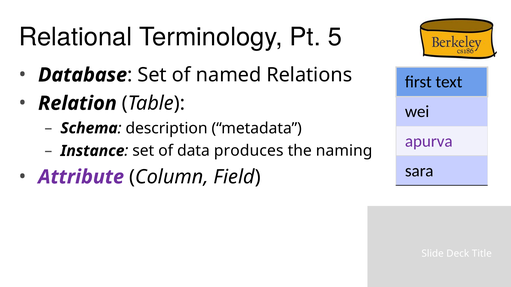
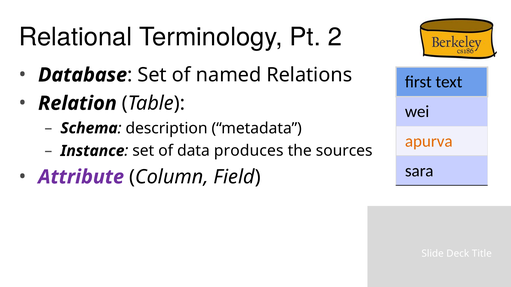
5: 5 -> 2 (335, 37)
apurva colour: purple -> orange (429, 141)
naming: naming -> sources (344, 151)
